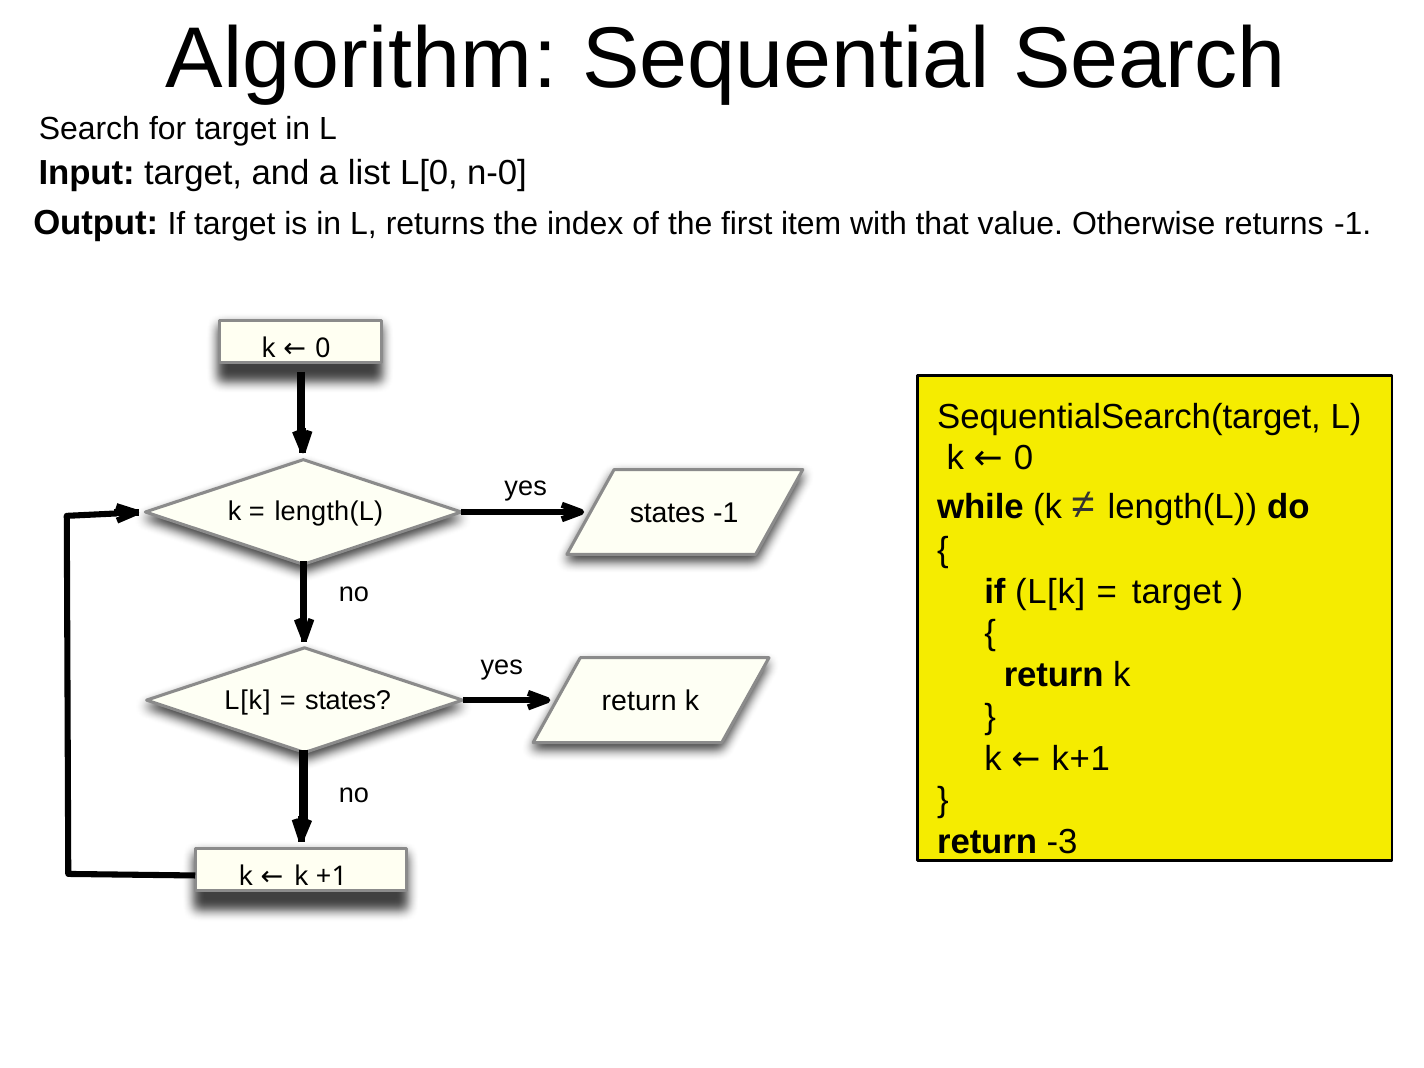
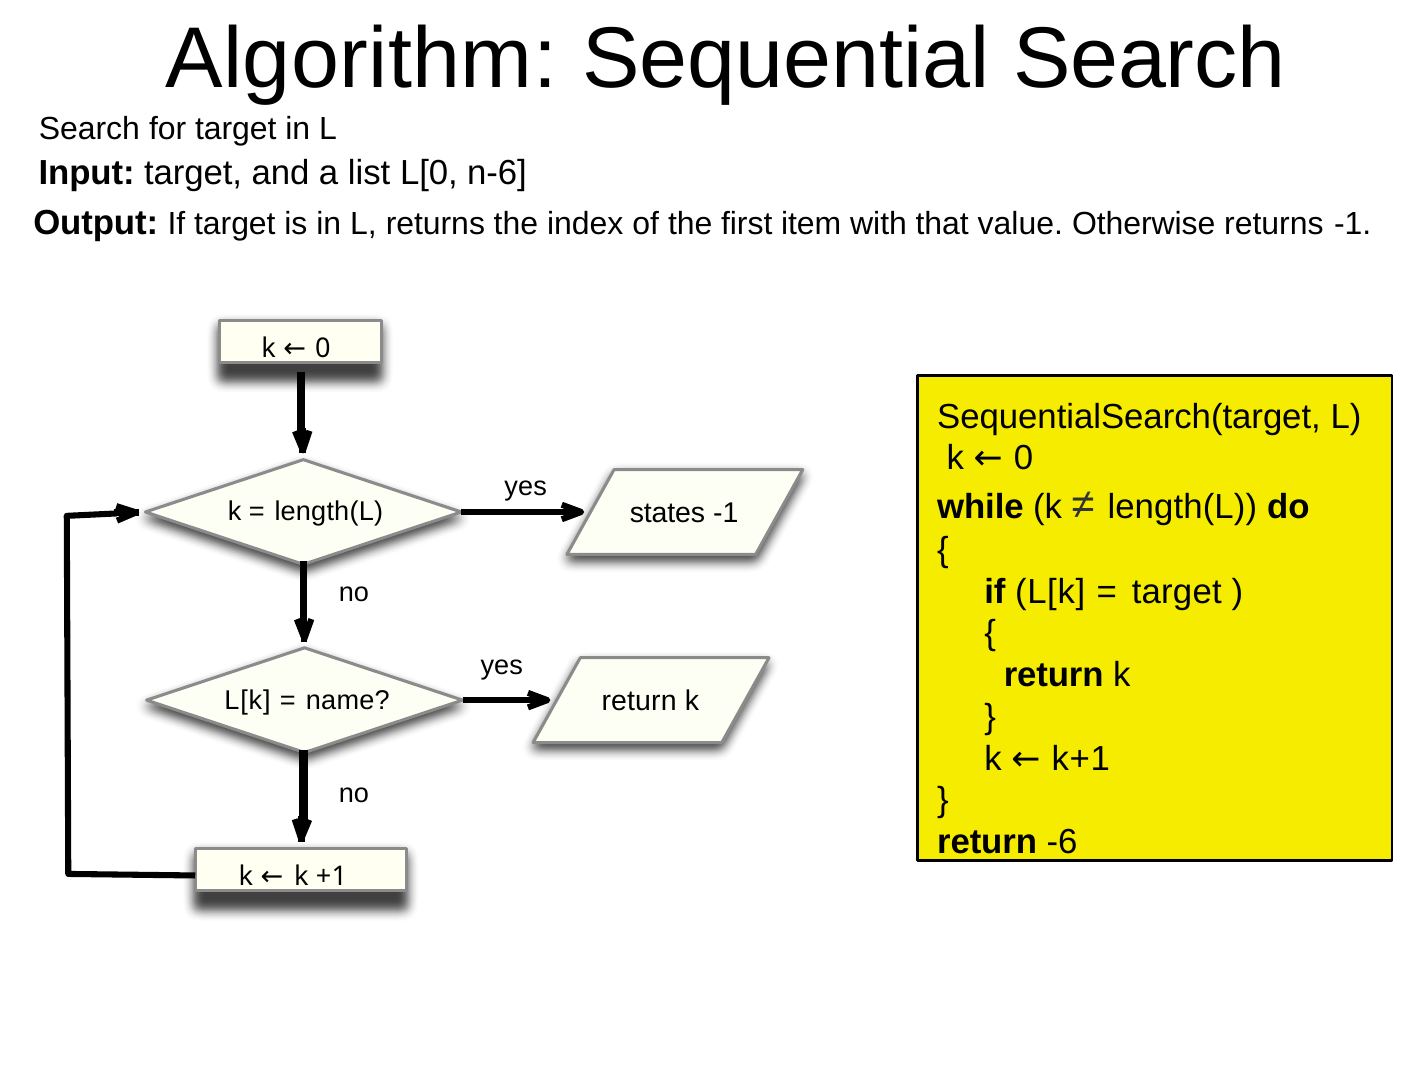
n-0: n-0 -> n-6 (497, 173)
states: states -> name (348, 700)
-3: -3 -> -6 (1062, 842)
